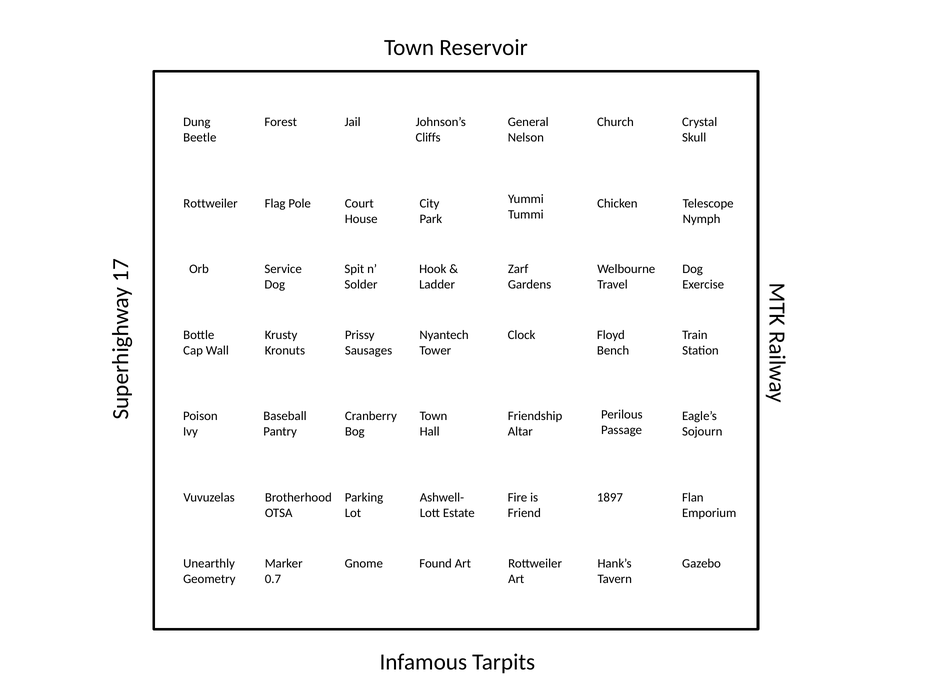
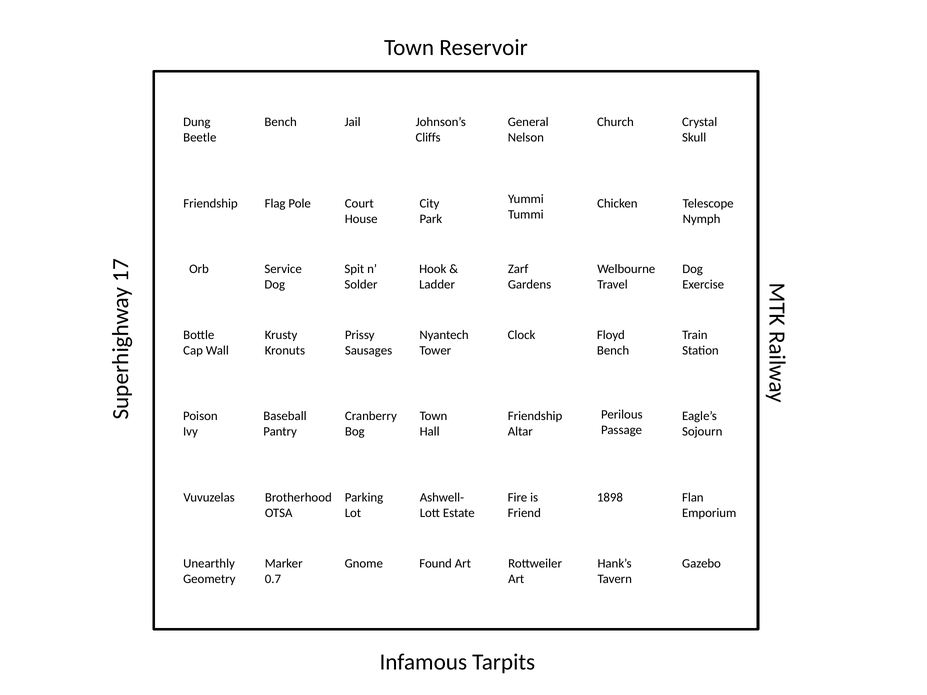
Forest: Forest -> Bench (281, 122)
Rottweiler: Rottweiler -> Friendship (211, 203)
1897: 1897 -> 1898 (610, 498)
